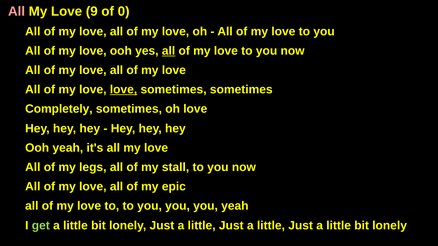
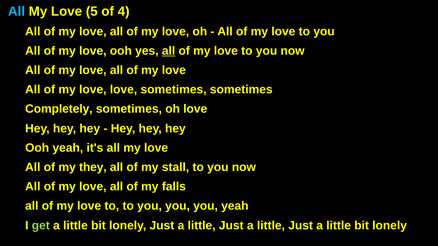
All colour: pink -> light blue (17, 11)
9: 9 -> 5 (92, 11)
0: 0 -> 4 (124, 11)
love underline: present -> none (124, 90)
legs: legs -> they (93, 167)
epic: epic -> falls (174, 187)
